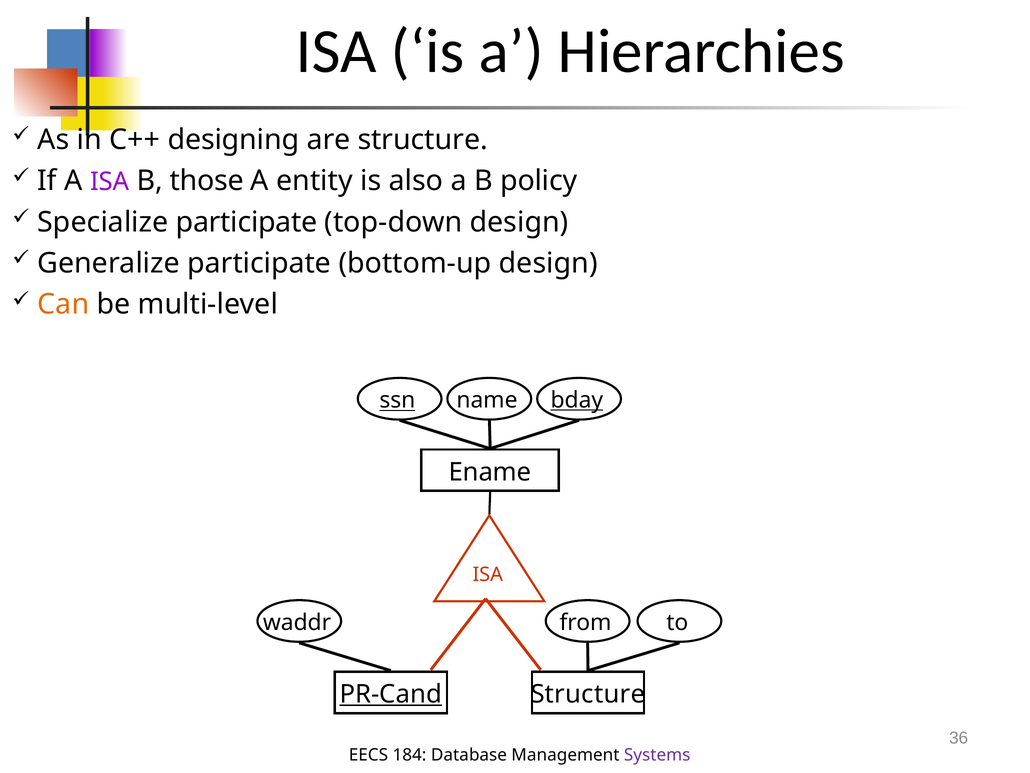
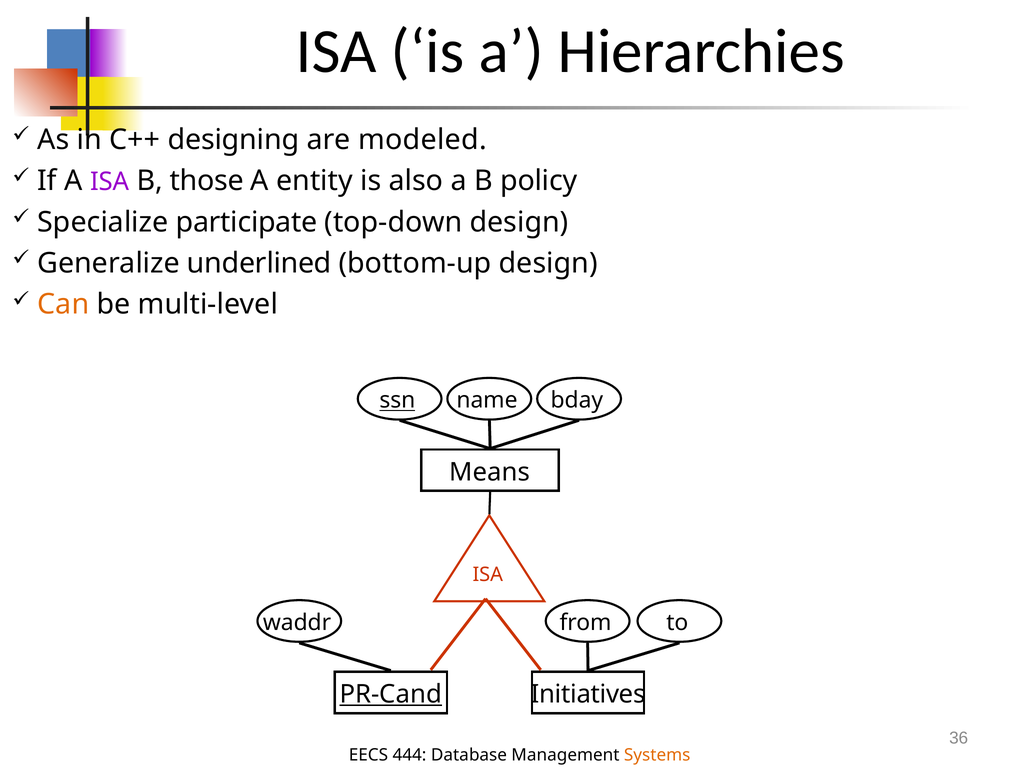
are structure: structure -> modeled (422, 140)
Generalize participate: participate -> underlined (259, 263)
bday underline: present -> none (577, 400)
Ename: Ename -> Means (490, 472)
Structure: Structure -> Initiatives (588, 694)
184: 184 -> 444 (410, 755)
Systems colour: purple -> orange (657, 755)
